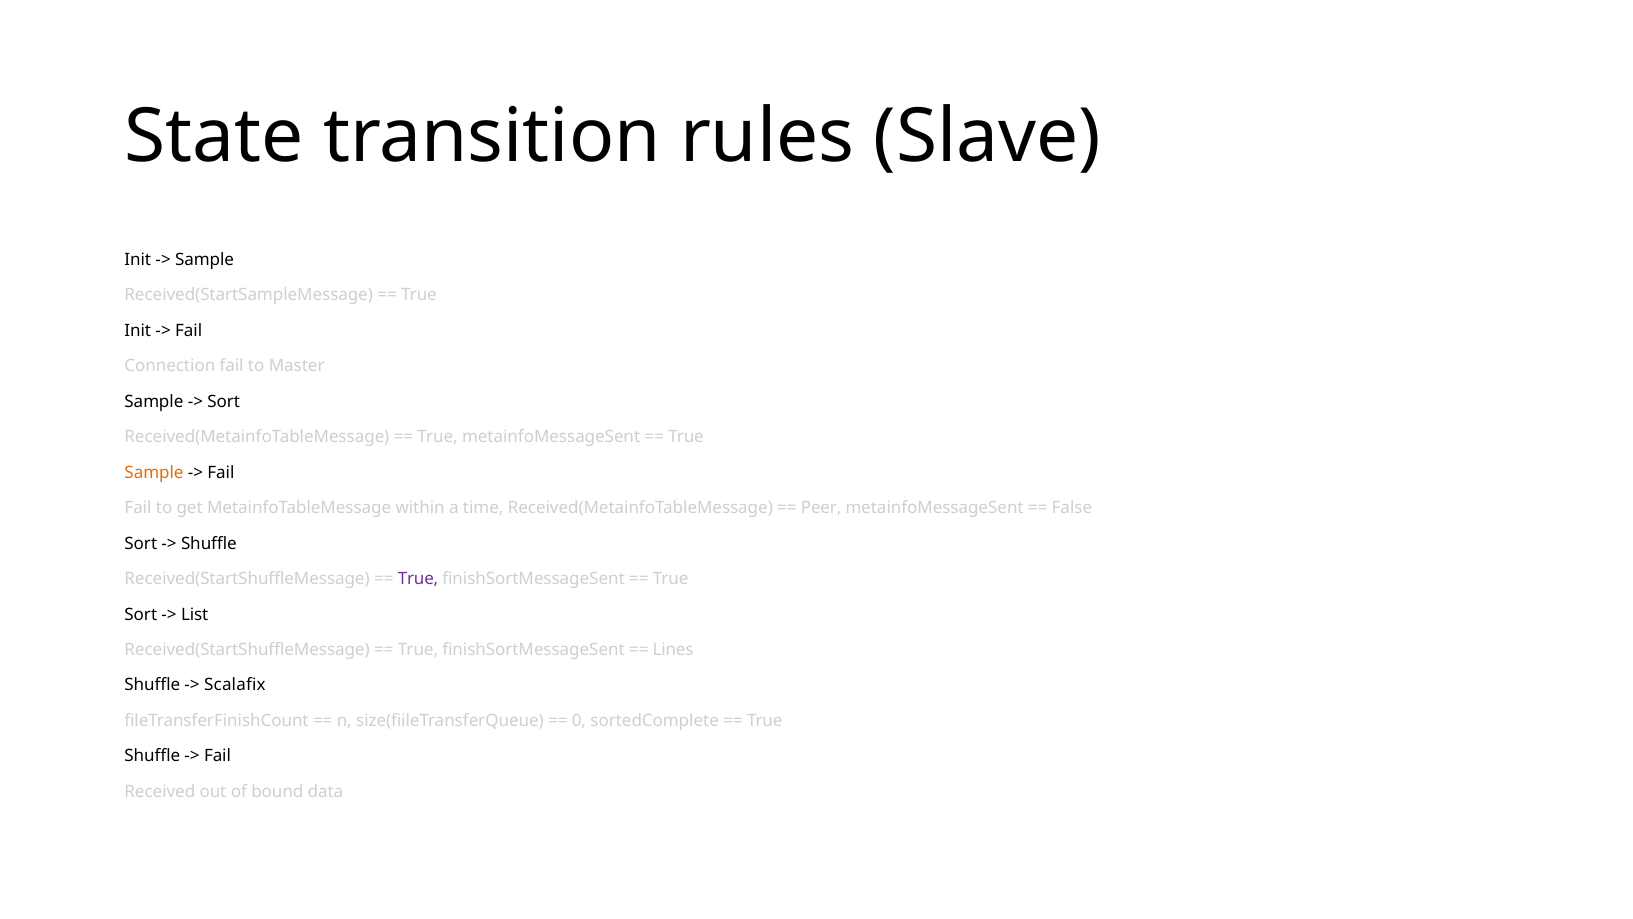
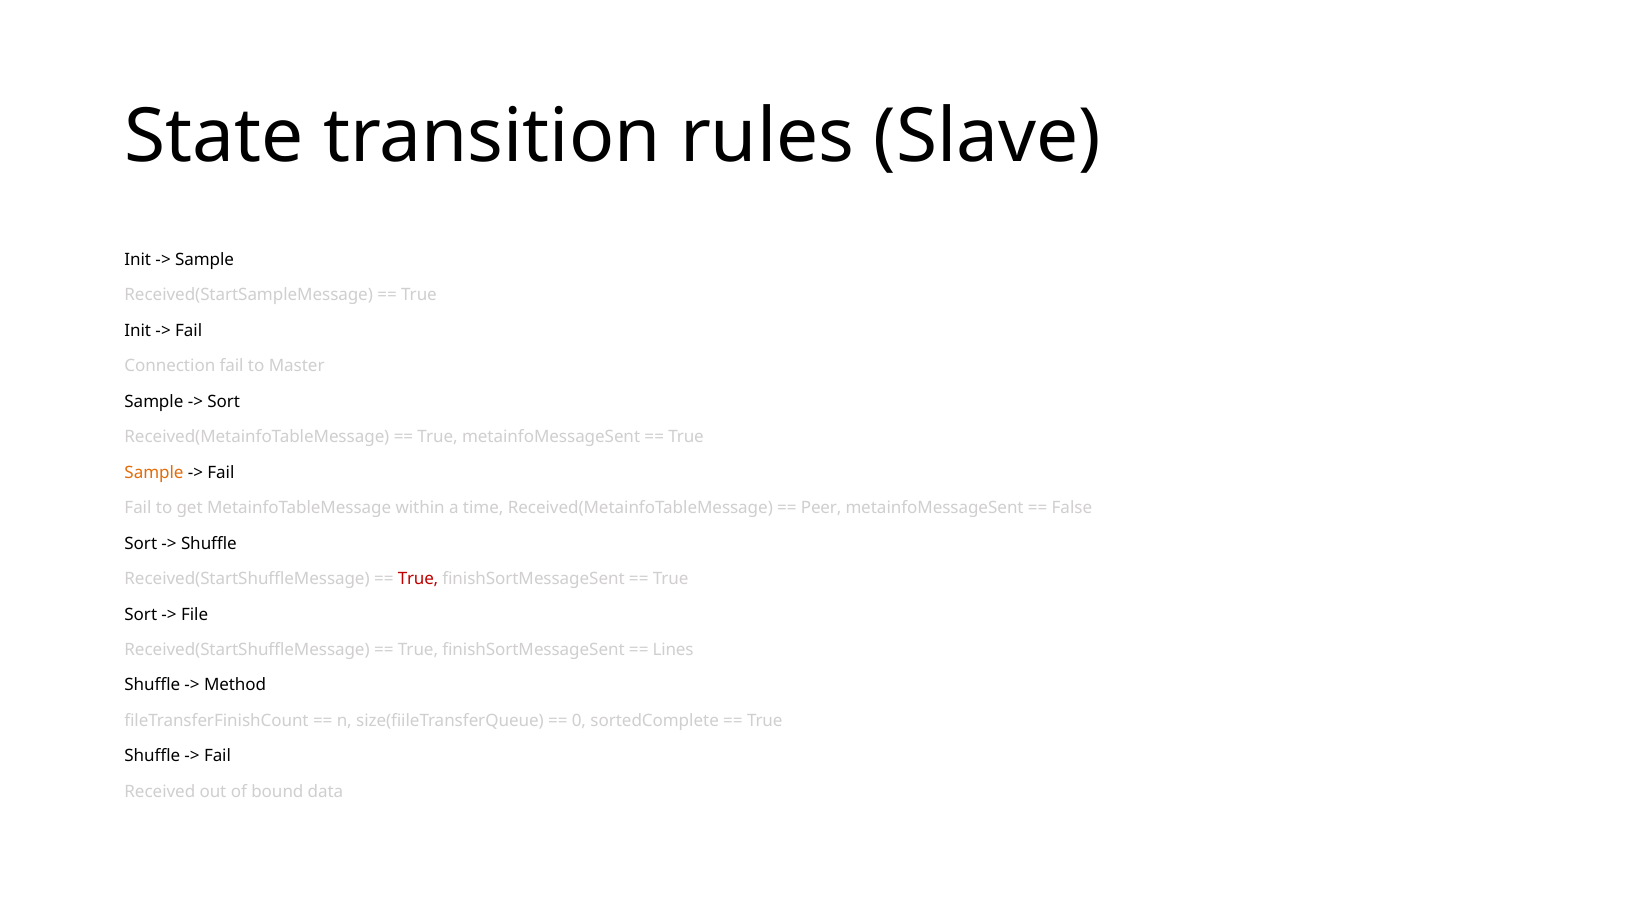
True colour: purple -> red (418, 579)
List: List -> File (195, 614)
Scalafix: Scalafix -> Method (235, 685)
